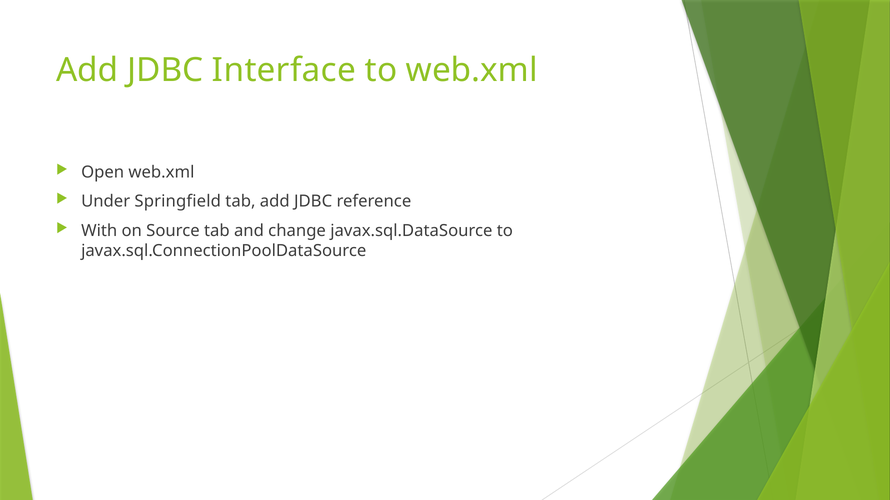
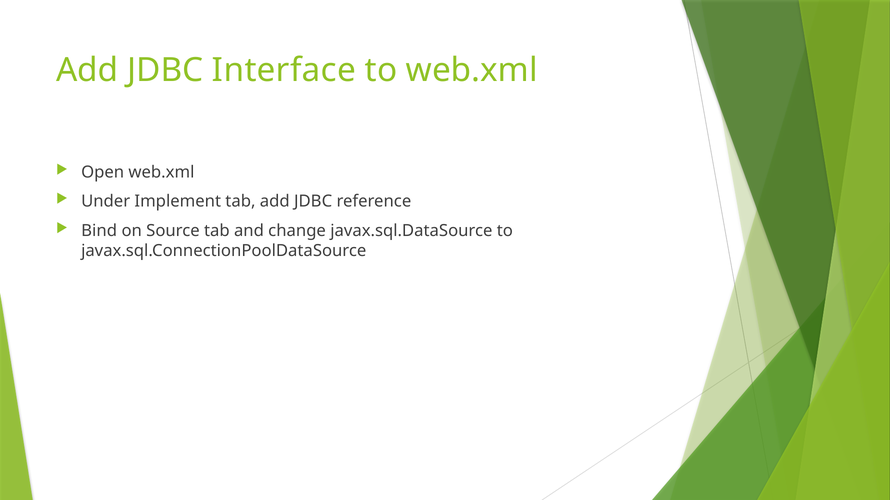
Springfield: Springfield -> Implement (178, 202)
With: With -> Bind (99, 231)
